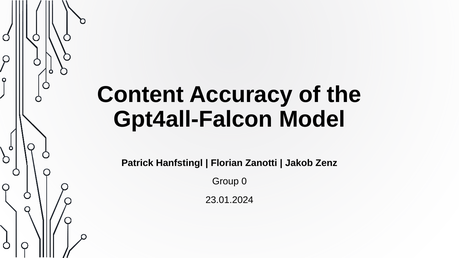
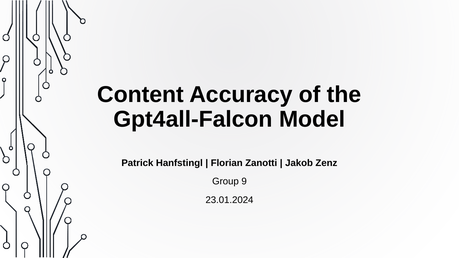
0: 0 -> 9 (244, 182)
